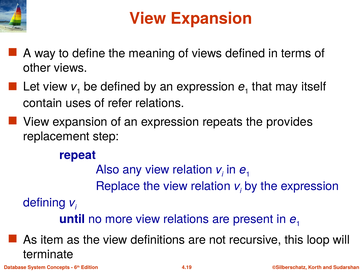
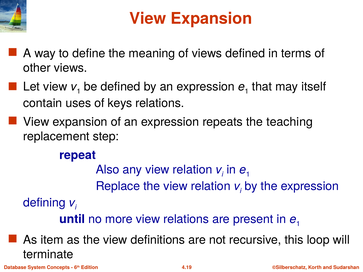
refer: refer -> keys (120, 103)
provides: provides -> teaching (290, 122)
